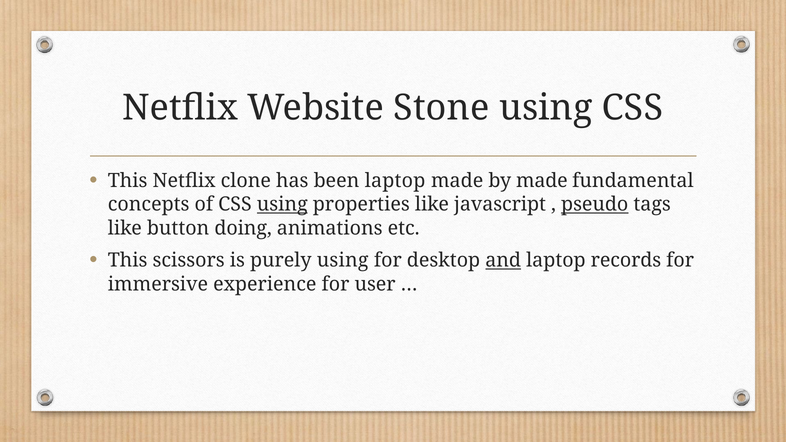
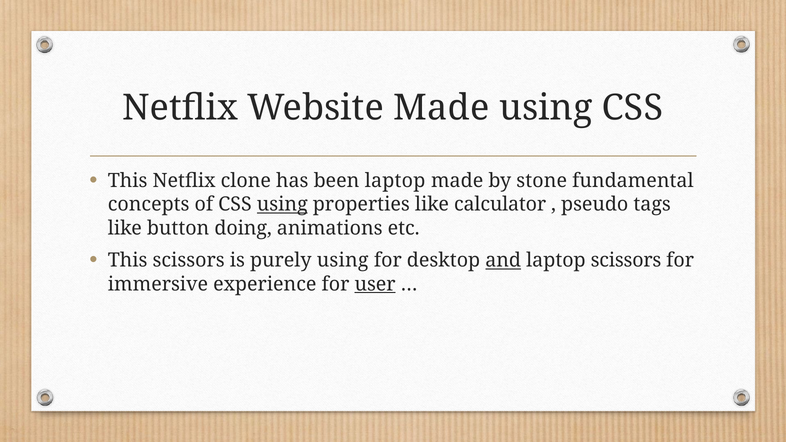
Website Stone: Stone -> Made (441, 108)
by made: made -> stone (542, 181)
javascript: javascript -> calculator (500, 205)
pseudo underline: present -> none (595, 205)
laptop records: records -> scissors (626, 261)
user underline: none -> present (375, 284)
